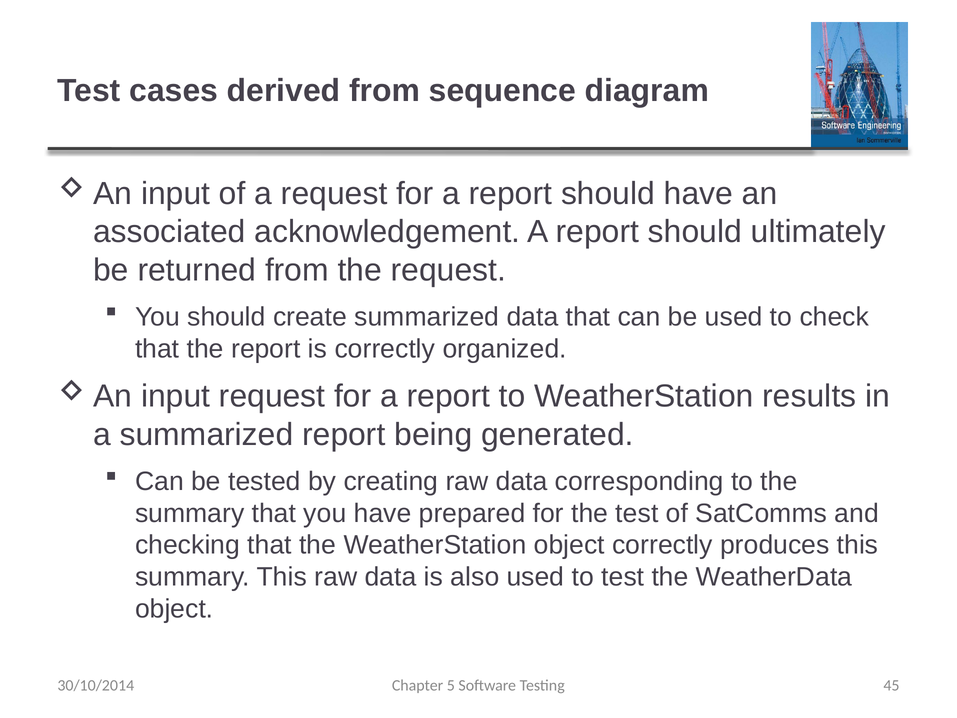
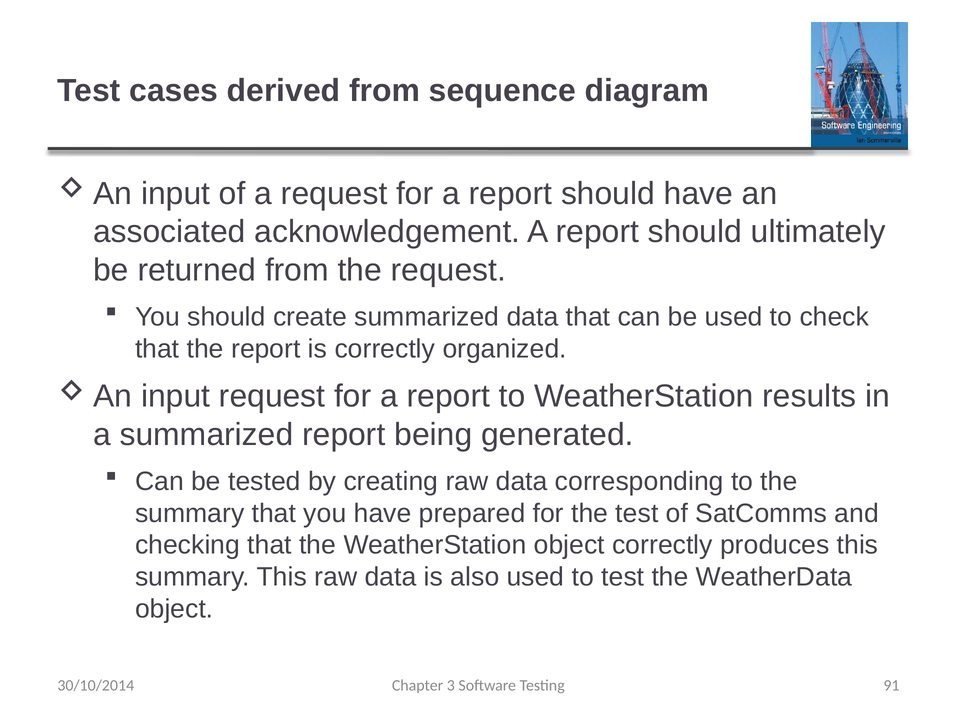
5: 5 -> 3 (451, 685)
45: 45 -> 91 (891, 685)
